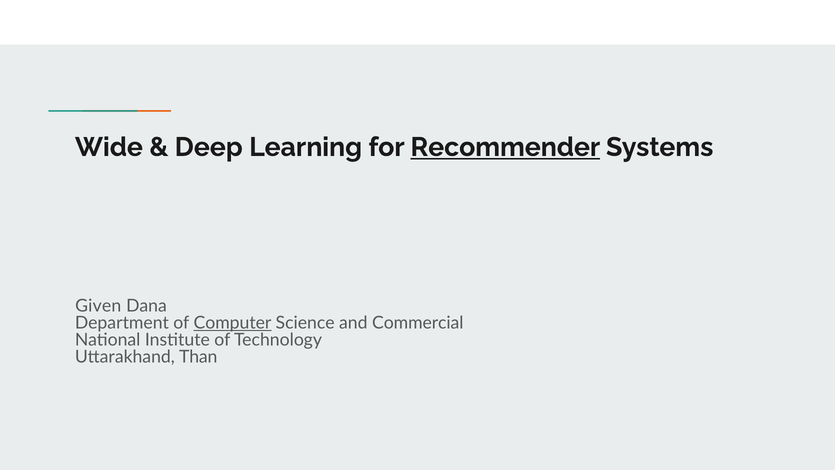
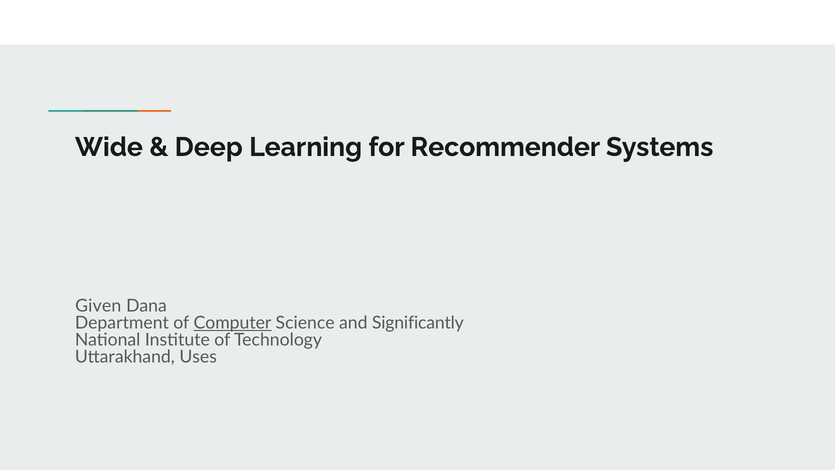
Recommender underline: present -> none (505, 147)
Commercial: Commercial -> Significantly (418, 323)
Than: Than -> Uses (198, 357)
